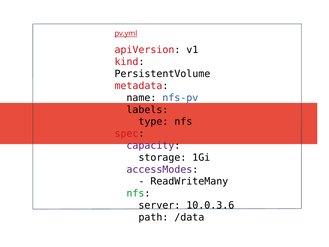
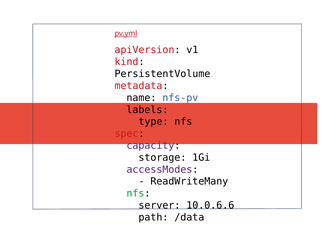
10.0.3.6: 10.0.3.6 -> 10.0.6.6 (210, 205)
